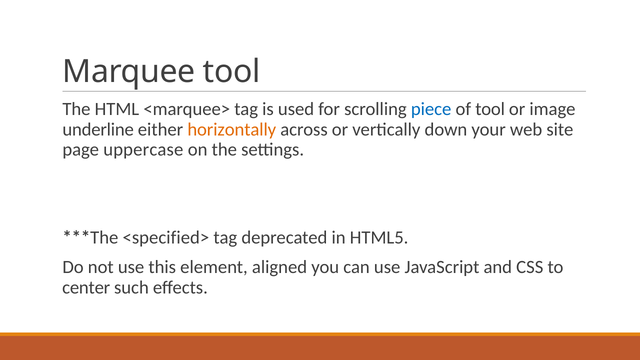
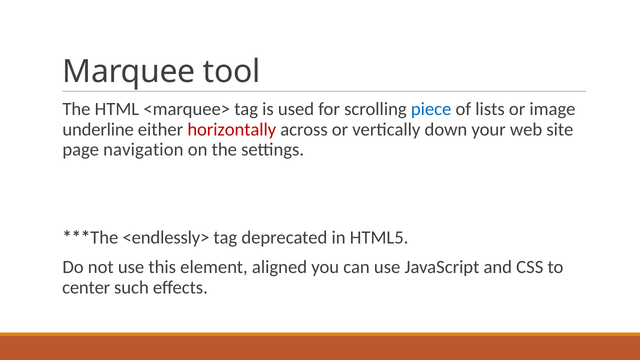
of tool: tool -> lists (490, 109)
horizontally colour: orange -> red (232, 129)
uppercase: uppercase -> navigation (143, 149)
<specified>: <specified> -> <endlessly> (166, 238)
